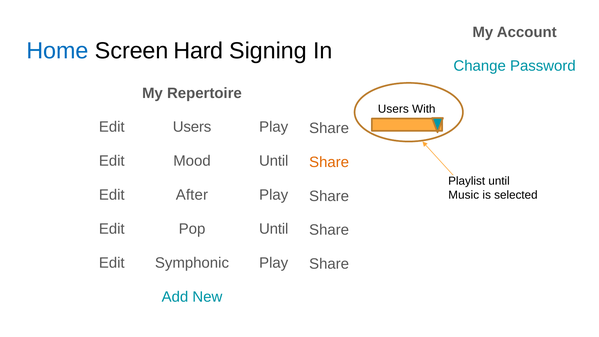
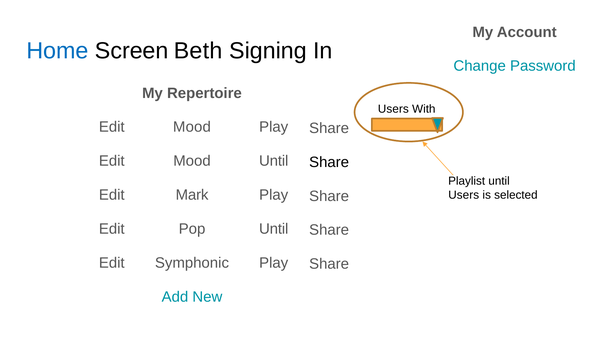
Hard: Hard -> Beth (198, 51)
Users: Users -> Mood (192, 127)
Share colour: orange -> black (329, 162)
After: After -> Mark (192, 195)
Music: Music -> Users (464, 195)
